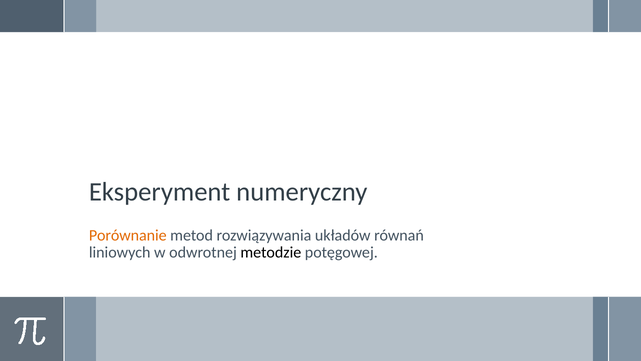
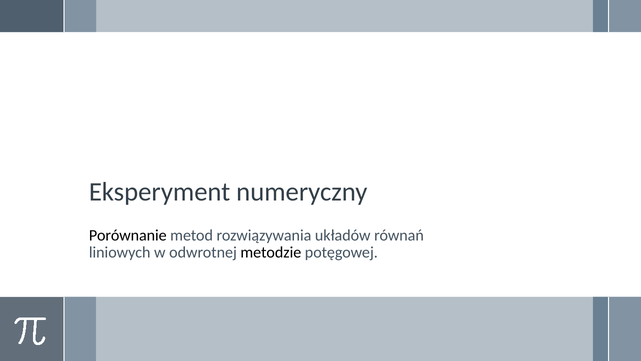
Porównanie colour: orange -> black (128, 235)
